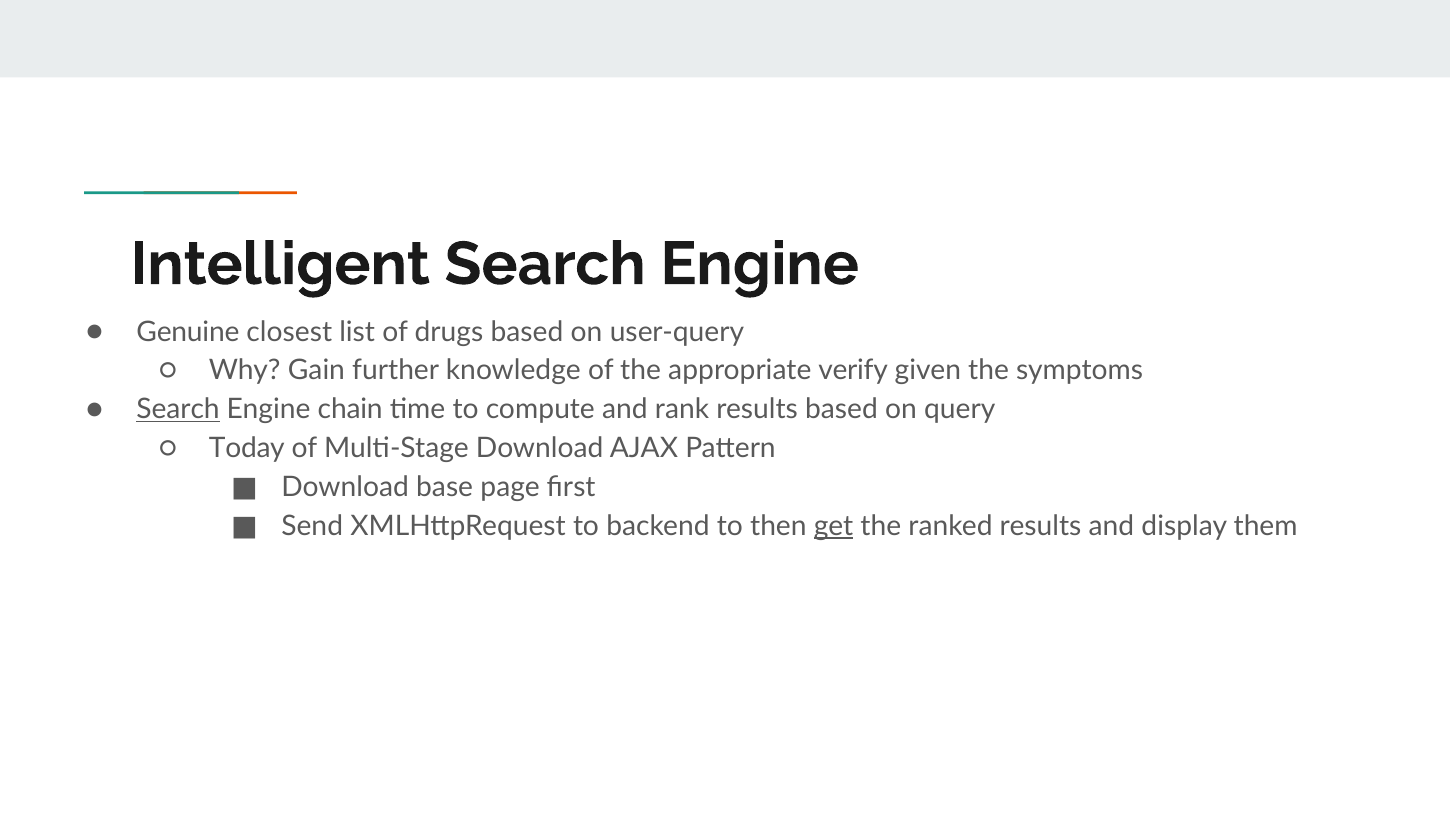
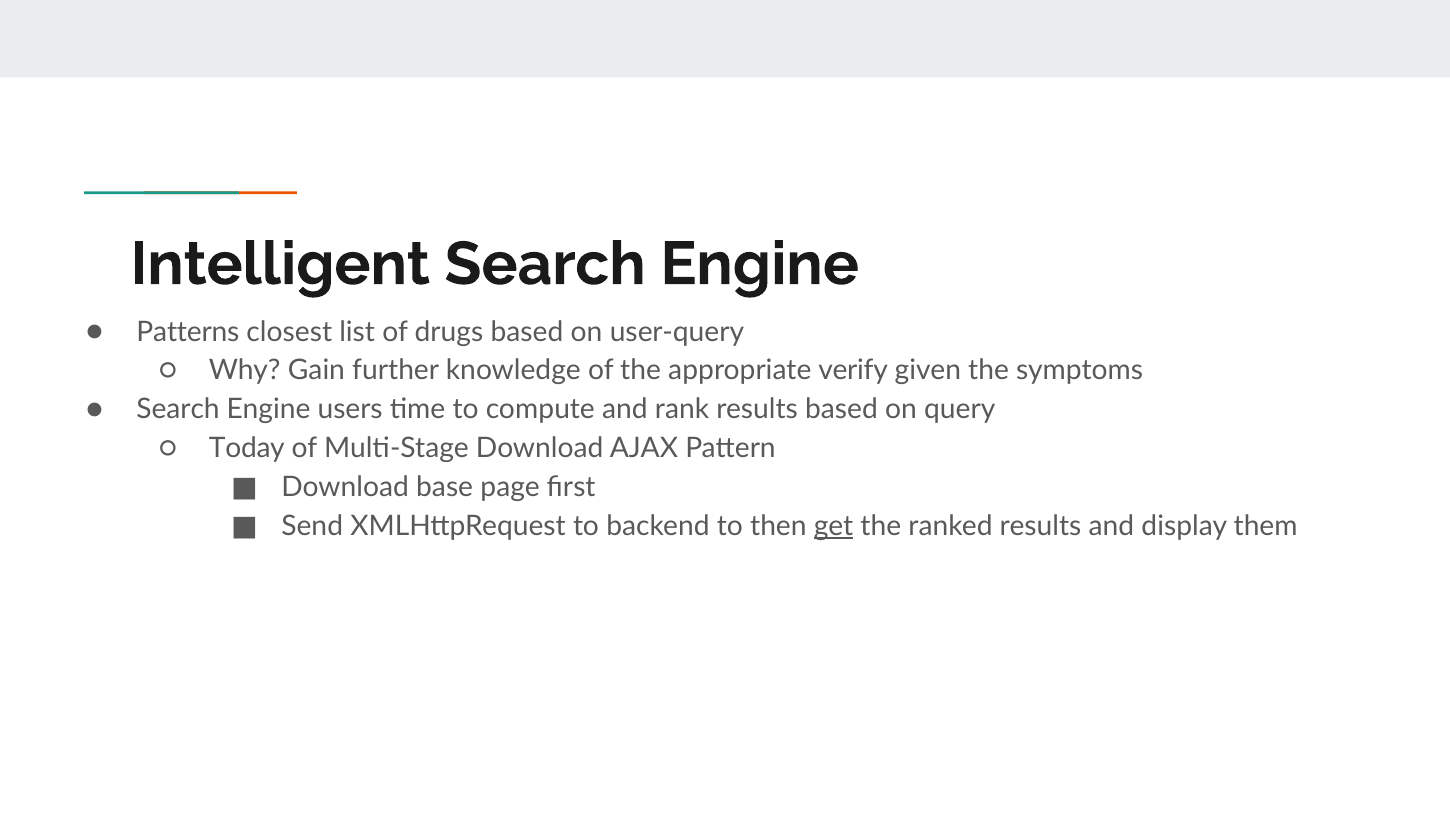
Genuine: Genuine -> Patterns (188, 332)
Search underline: present -> none (178, 409)
chain: chain -> users (350, 409)
